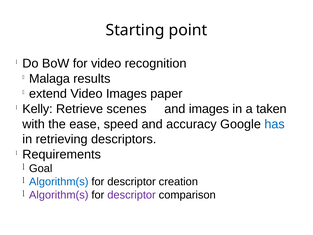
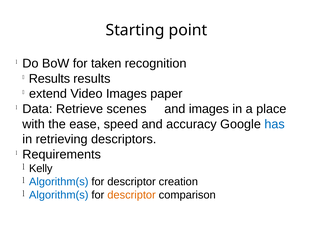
for video: video -> taken (106, 63)
Malaga: Malaga -> Results (49, 79)
Kelly: Kelly -> Data (37, 109)
taken: taken -> place (271, 109)
Goal: Goal -> Kelly (41, 168)
Algorithm(s colour: purple -> blue (59, 195)
descriptor colour: purple -> orange (132, 195)
